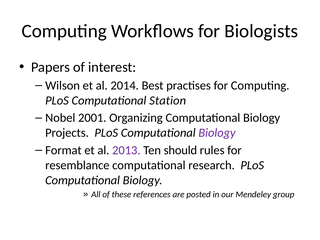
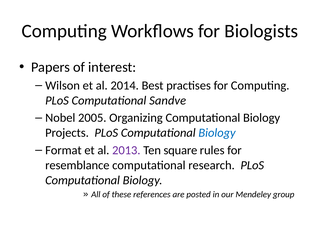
Station: Station -> Sandve (168, 100)
2001: 2001 -> 2005 (92, 118)
Biology colour: purple -> blue (217, 133)
should: should -> square (180, 150)
